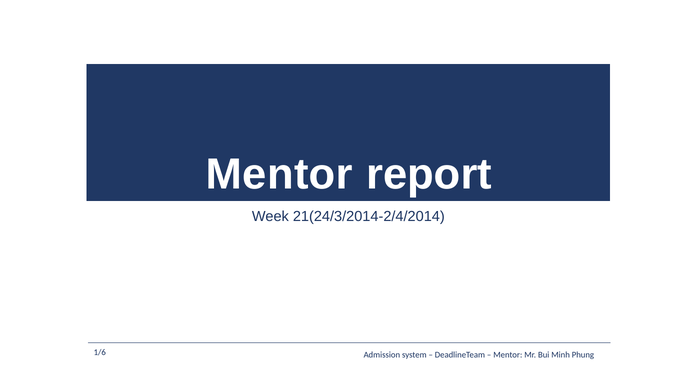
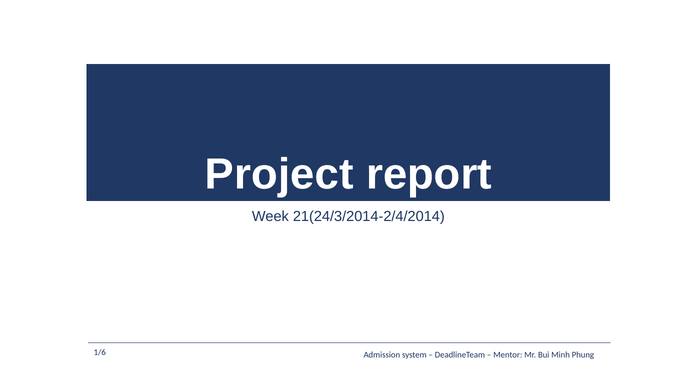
Mentor: Mentor -> Project (279, 174)
